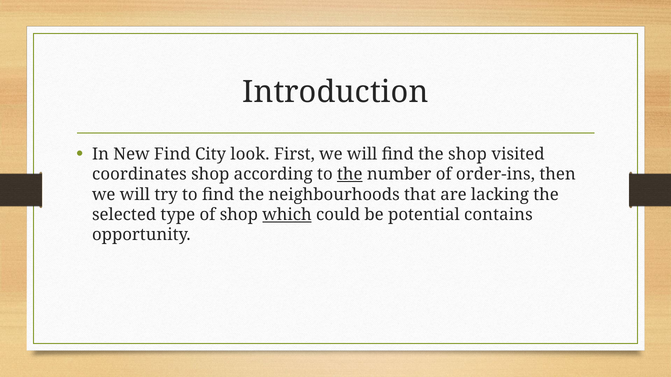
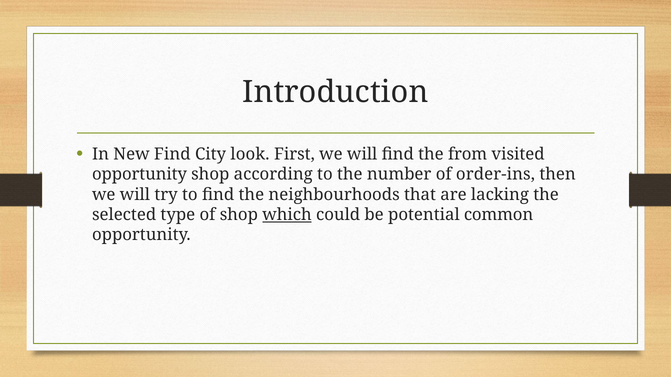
the shop: shop -> from (468, 154)
coordinates: coordinates -> opportunity (139, 175)
the underline: present -> none (350, 175)
contains: contains -> common (499, 215)
